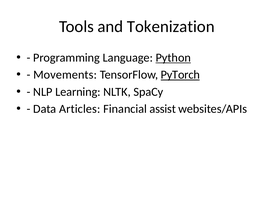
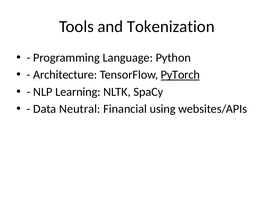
Python underline: present -> none (173, 57)
Movements: Movements -> Architecture (65, 75)
Articles: Articles -> Neutral (80, 109)
assist: assist -> using (163, 109)
